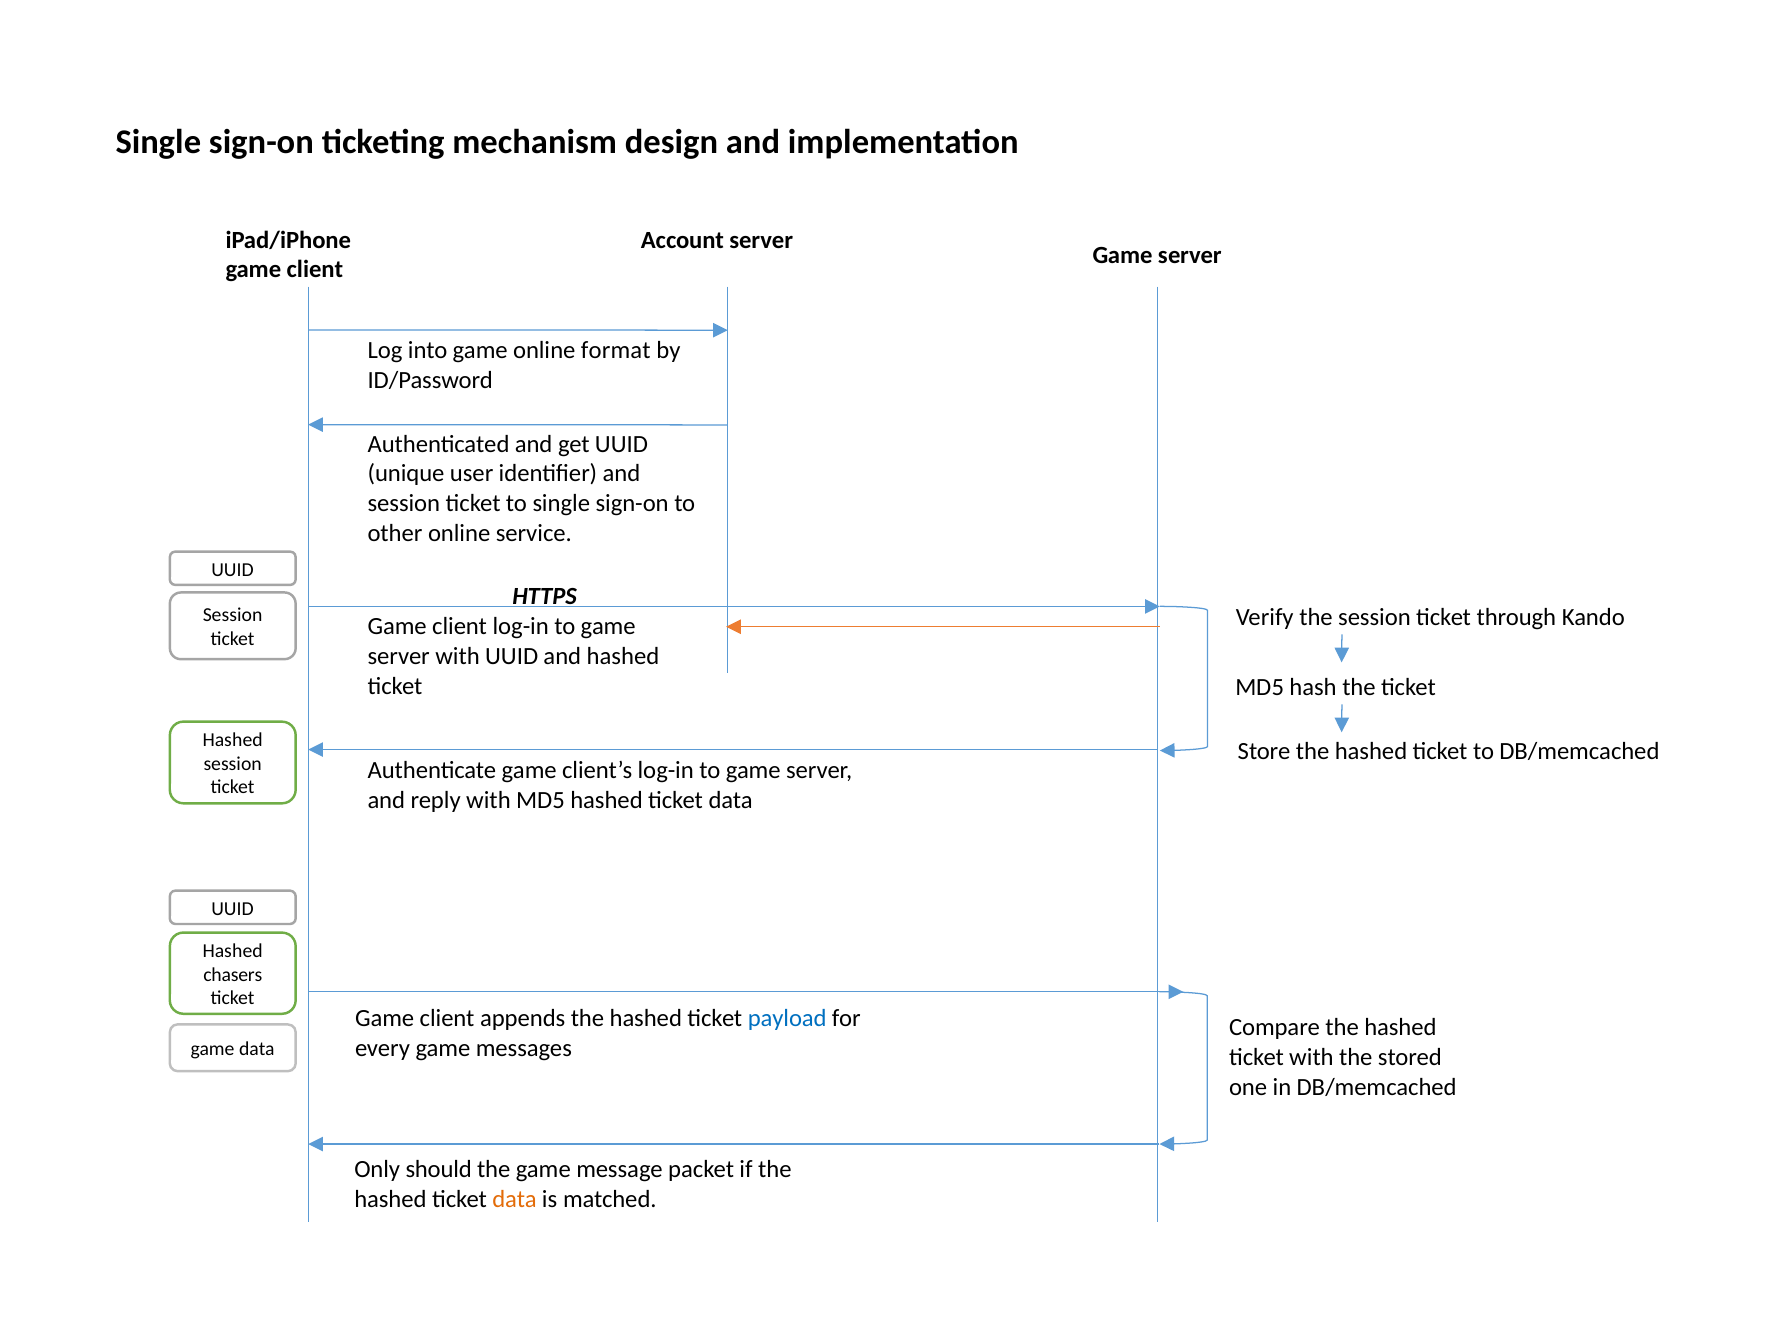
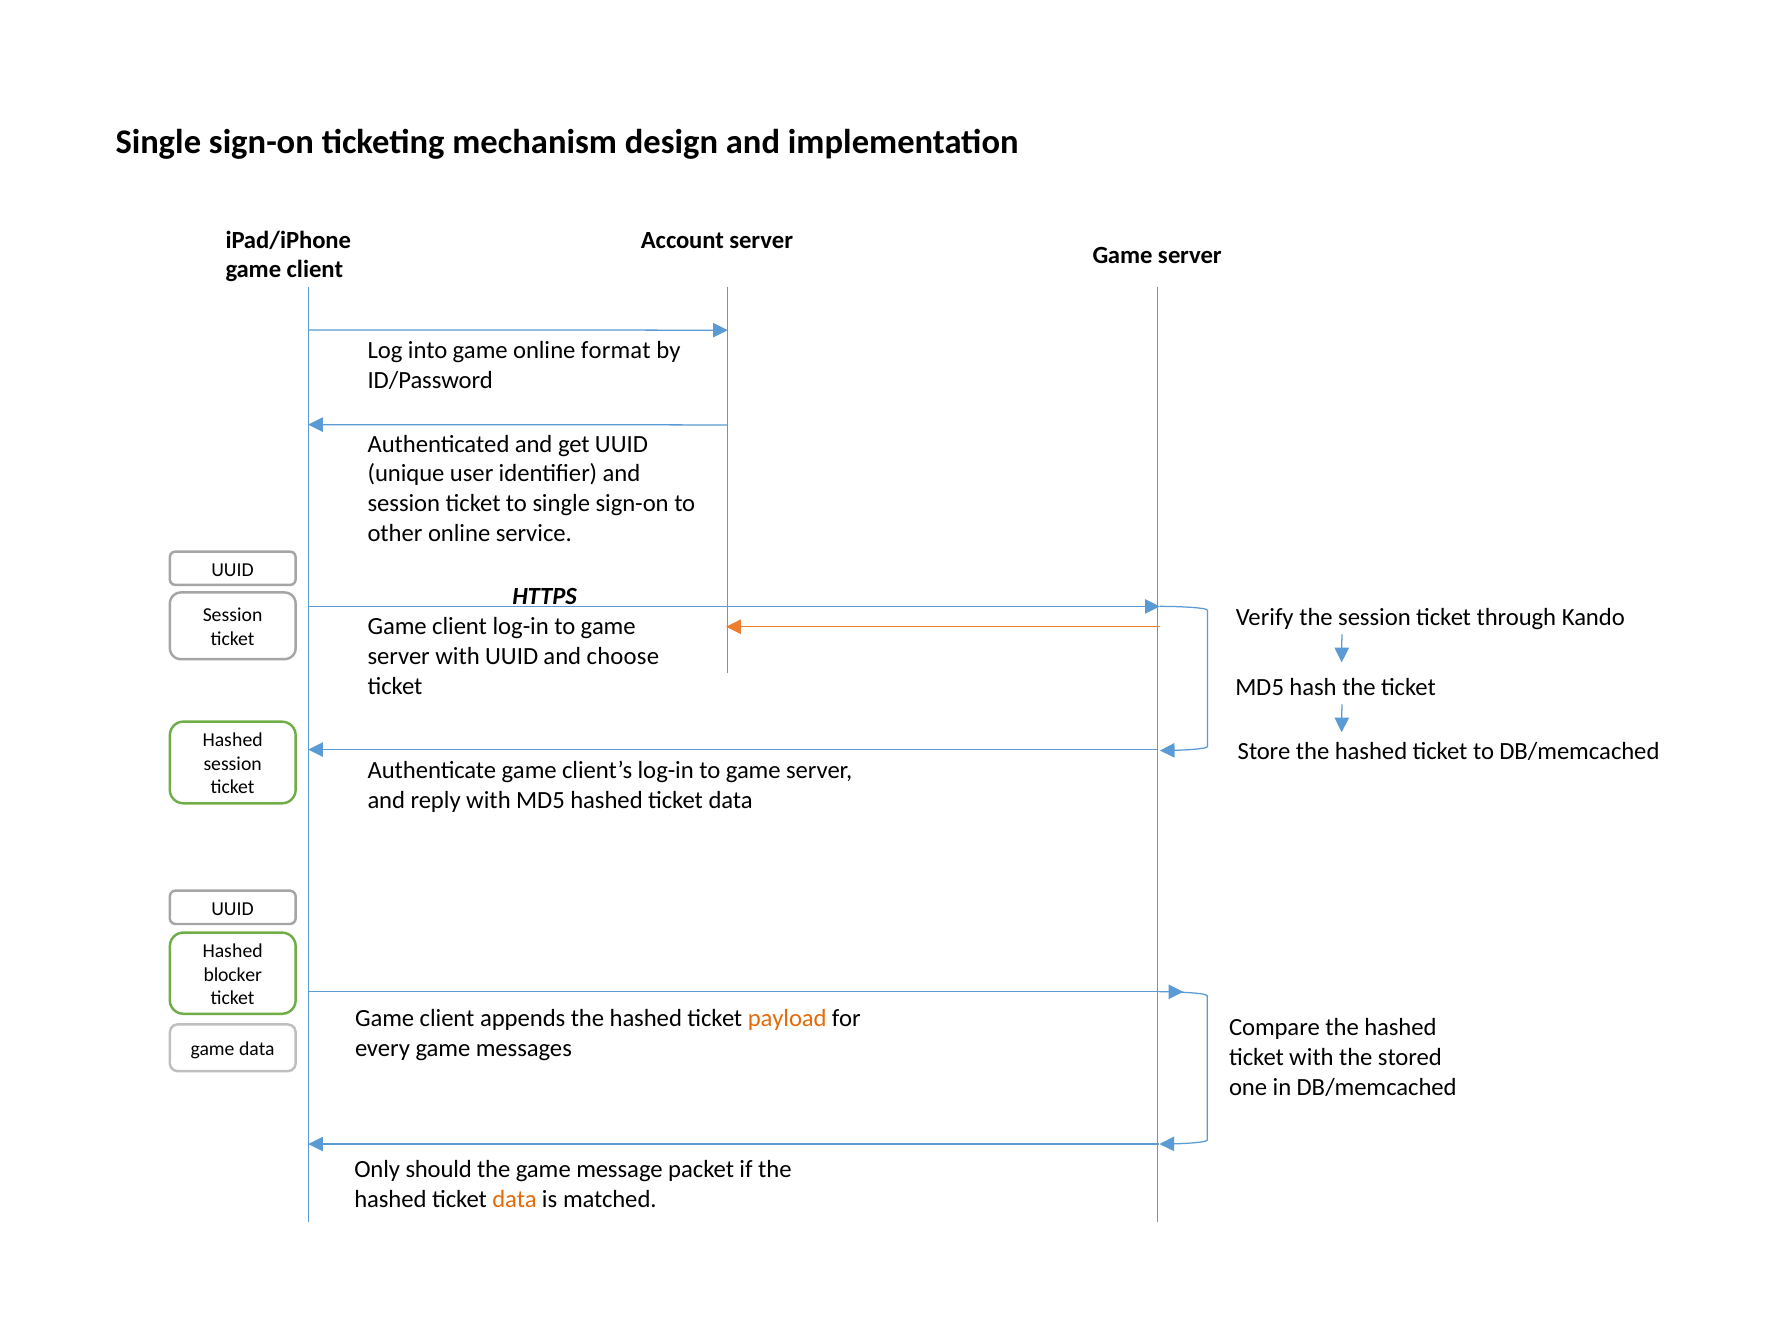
and hashed: hashed -> choose (623, 656)
chasers: chasers -> blocker (233, 975)
payload colour: blue -> orange (787, 1019)
